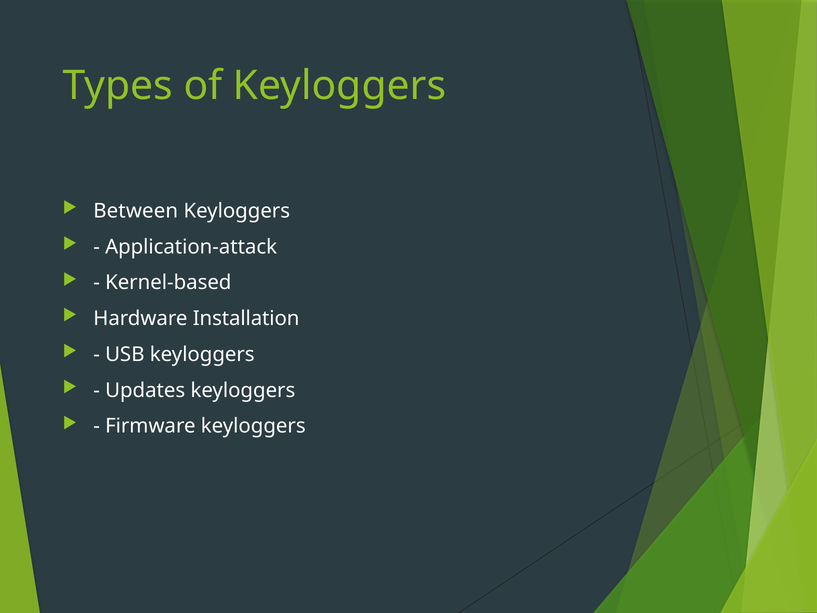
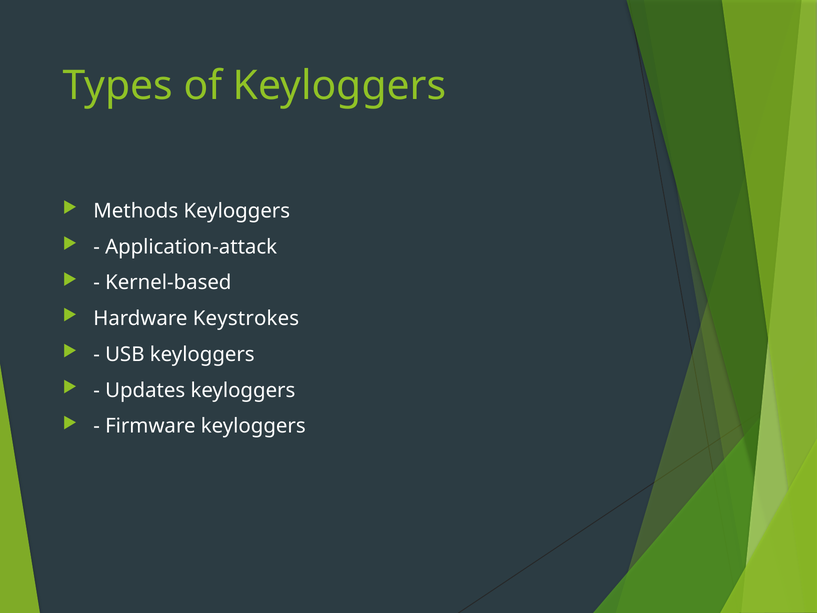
Between: Between -> Methods (136, 211)
Installation: Installation -> Keystrokes (246, 318)
